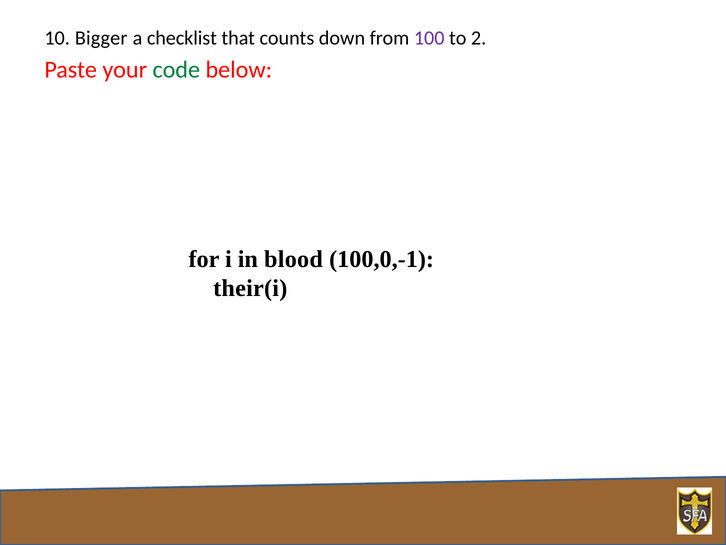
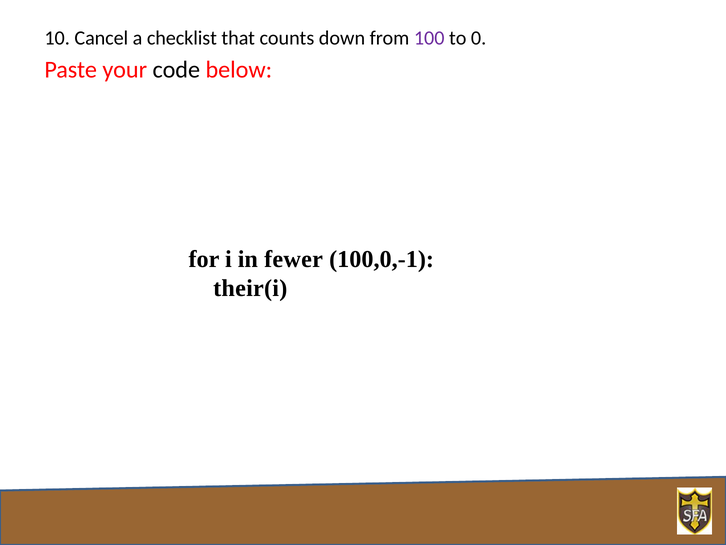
Bigger: Bigger -> Cancel (101, 38)
2: 2 -> 0 (479, 38)
code colour: green -> black (176, 70)
blood: blood -> fewer (294, 259)
